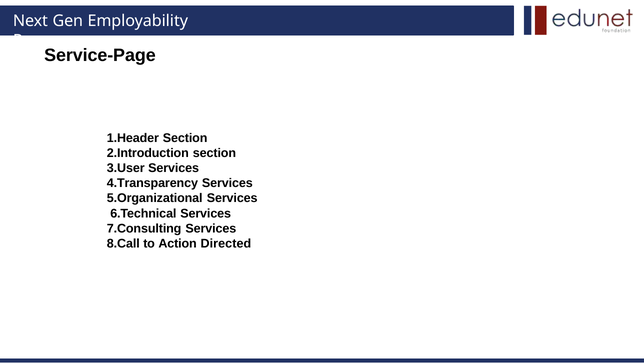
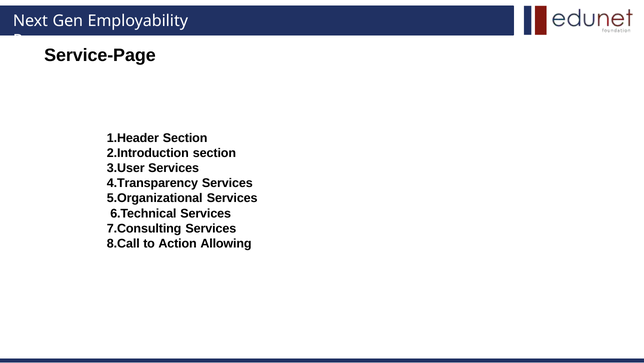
Directed: Directed -> Allowing (226, 243)
